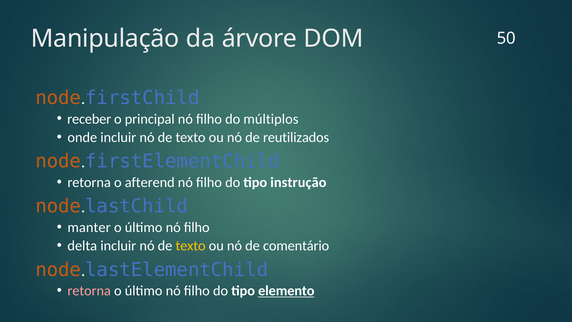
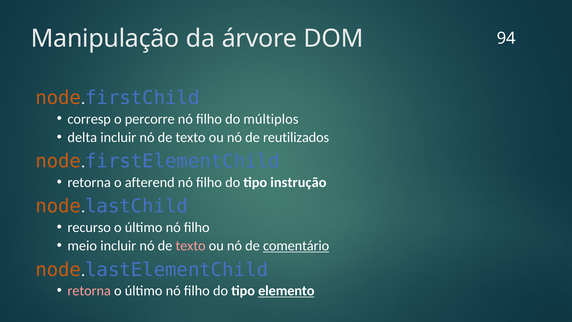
50: 50 -> 94 (506, 38)
receber: receber -> corresp (89, 119)
principal: principal -> percorre (150, 119)
onde: onde -> delta (82, 137)
manter: manter -> recurso (89, 227)
delta: delta -> meio (82, 246)
texto colour: yellow -> pink (191, 246)
comentário underline: none -> present (296, 246)
